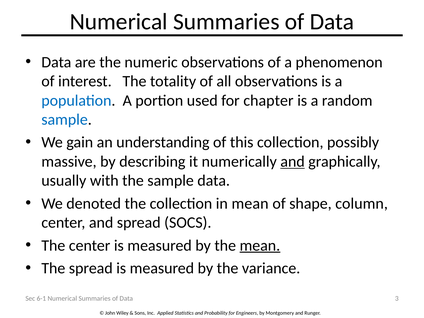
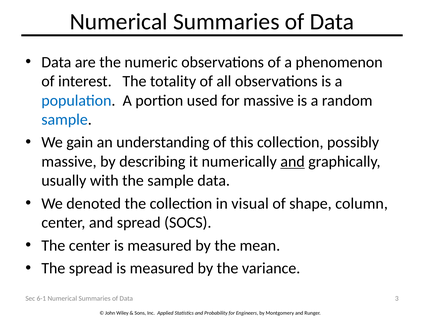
for chapter: chapter -> massive (269, 100)
in mean: mean -> visual (250, 203)
mean underline: present -> none (260, 245)
